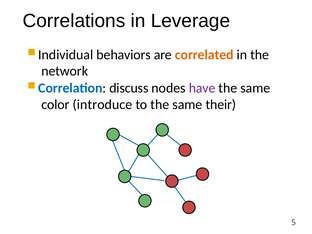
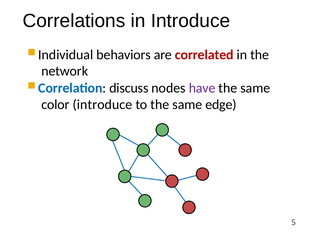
in Leverage: Leverage -> Introduce (190, 21)
correlated colour: orange -> red (204, 55)
their: their -> edge (221, 104)
